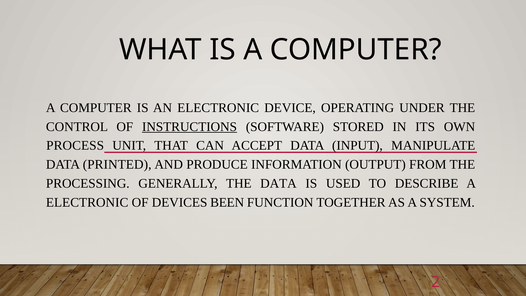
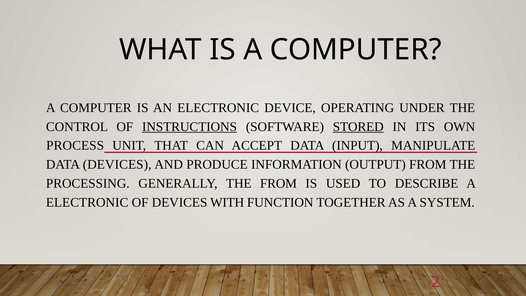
STORED underline: none -> present (358, 127)
DATA PRINTED: PRINTED -> DEVICES (117, 164)
THE DATA: DATA -> FROM (278, 183)
BEEN: BEEN -> WITH (227, 202)
